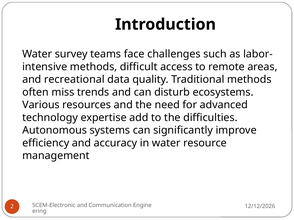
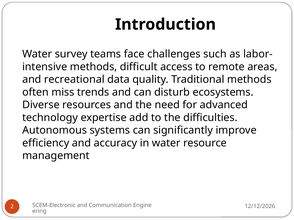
Various: Various -> Diverse (41, 105)
